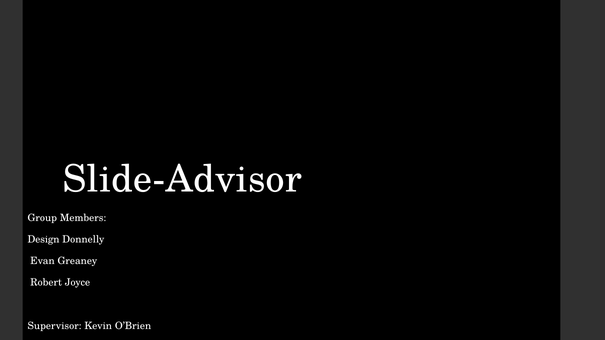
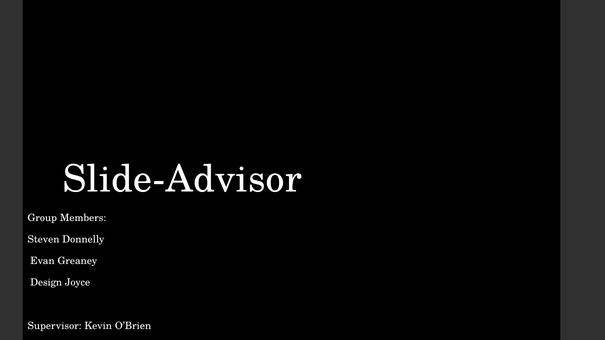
Design: Design -> Steven (43, 240)
Robert: Robert -> Design (46, 283)
